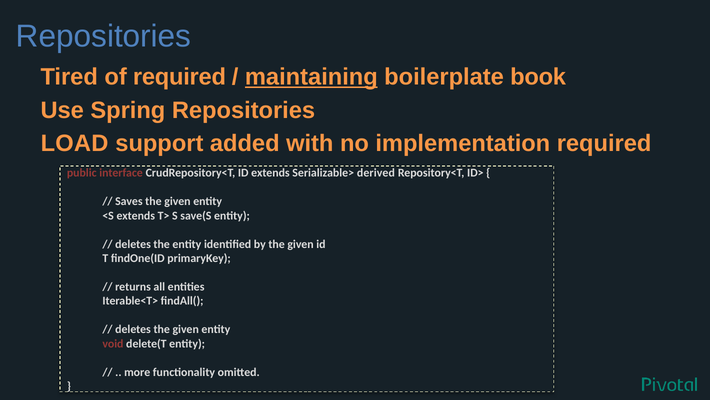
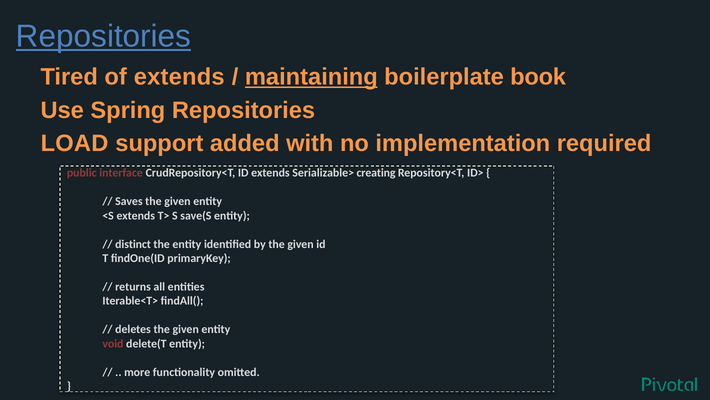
Repositories underline: none -> present (104, 36)
of required: required -> extends (179, 77)
derived: derived -> creating (376, 173)
deletes: deletes -> distinct (133, 244)
